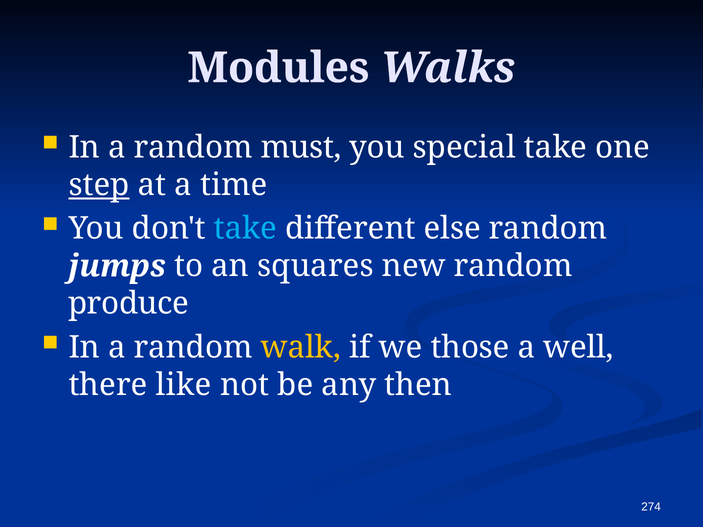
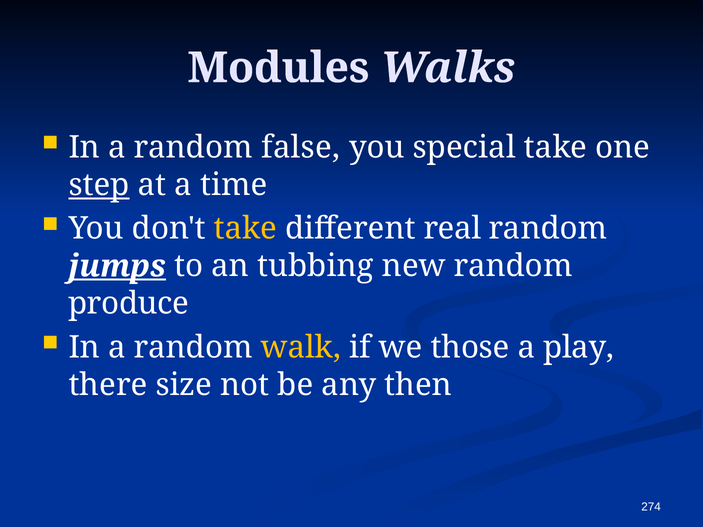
must: must -> false (301, 147)
take colour: light blue -> yellow (246, 229)
else: else -> real (452, 229)
jumps underline: none -> present (117, 266)
squares: squares -> tubbing (315, 266)
well: well -> play (578, 347)
like: like -> size (184, 385)
